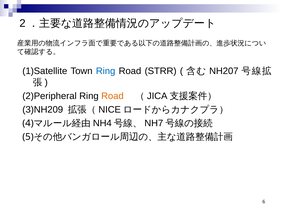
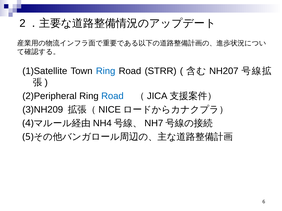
Road colour: orange -> blue (112, 96)
